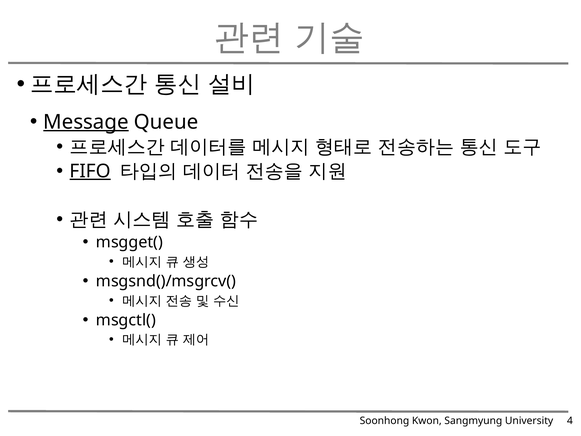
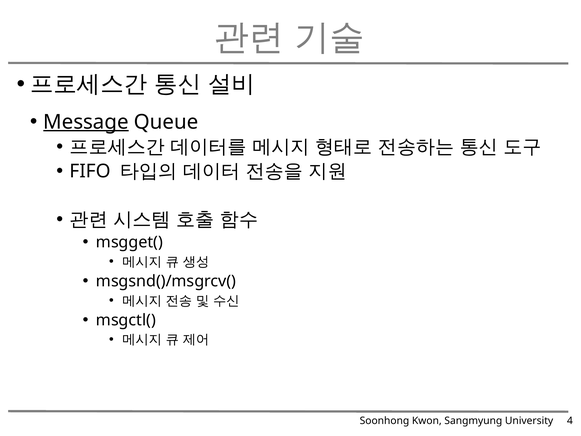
FIFO underline: present -> none (90, 171)
